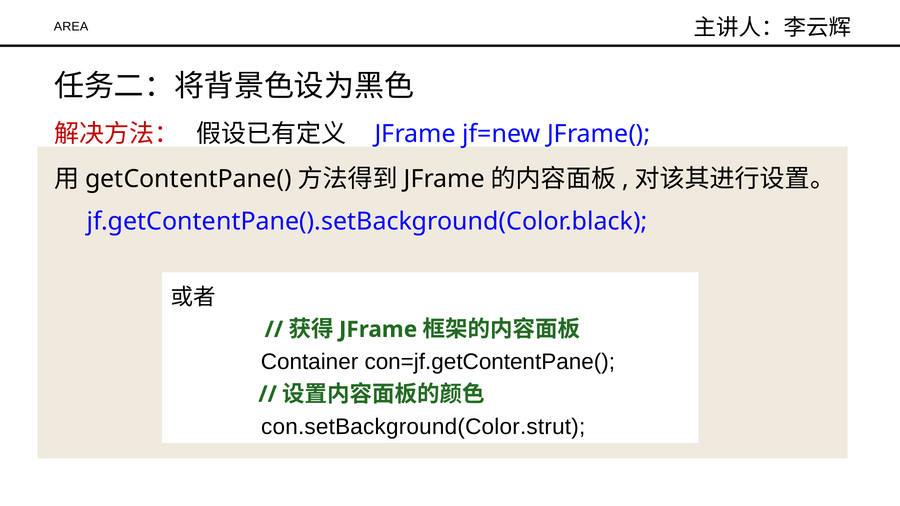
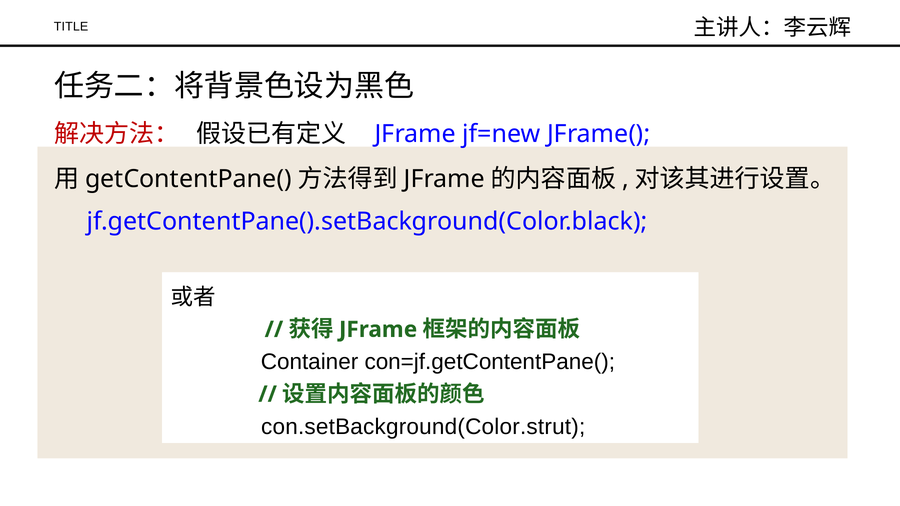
AREA: AREA -> TITLE (71, 27)
